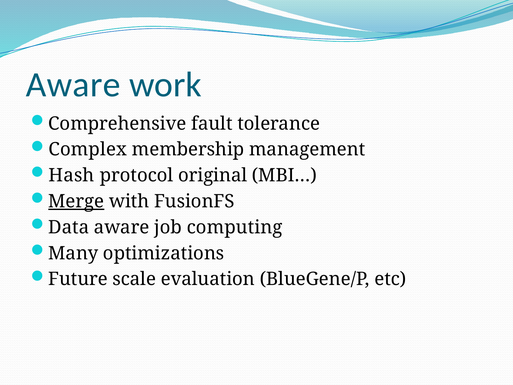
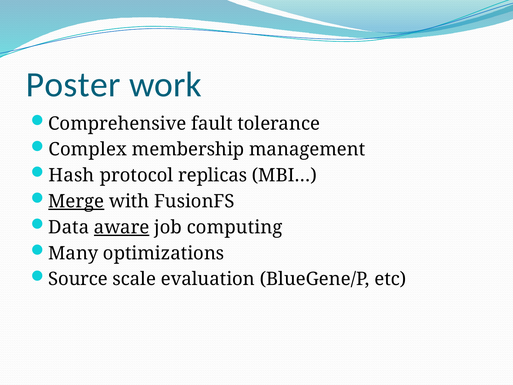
Aware: Aware -> Poster (73, 85)
original: original -> replicas (213, 175)
aware underline: none -> present (122, 227)
Future: Future -> Source (78, 279)
